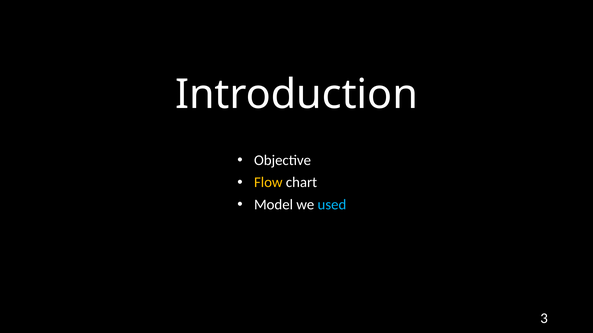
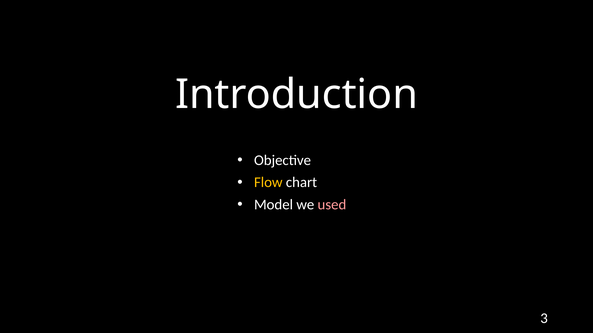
used colour: light blue -> pink (332, 205)
